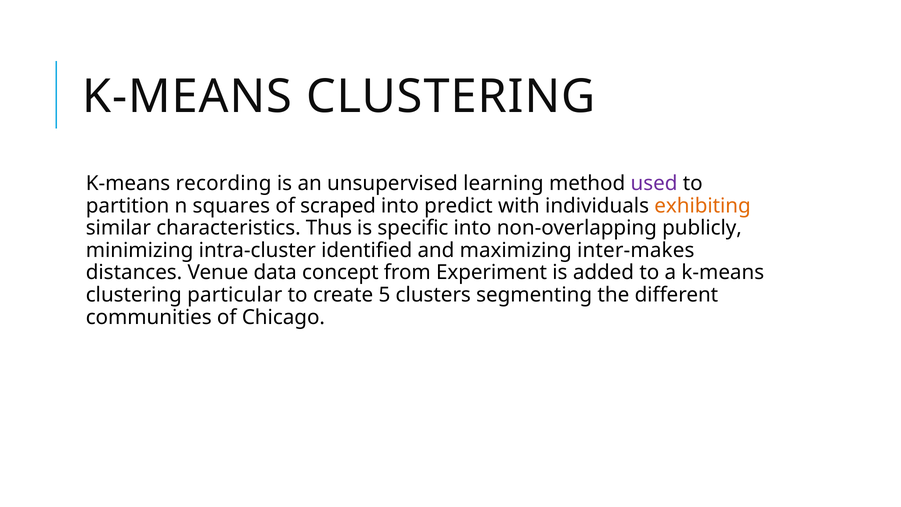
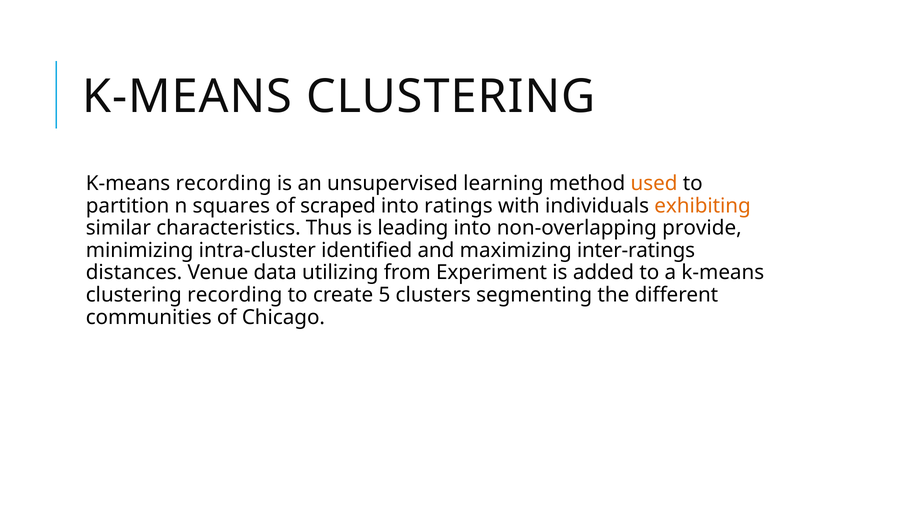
used colour: purple -> orange (654, 183)
predict: predict -> ratings (458, 206)
specific: specific -> leading (413, 228)
publicly: publicly -> provide (702, 228)
inter-makes: inter-makes -> inter-ratings (636, 250)
concept: concept -> utilizing (340, 273)
clustering particular: particular -> recording (235, 295)
